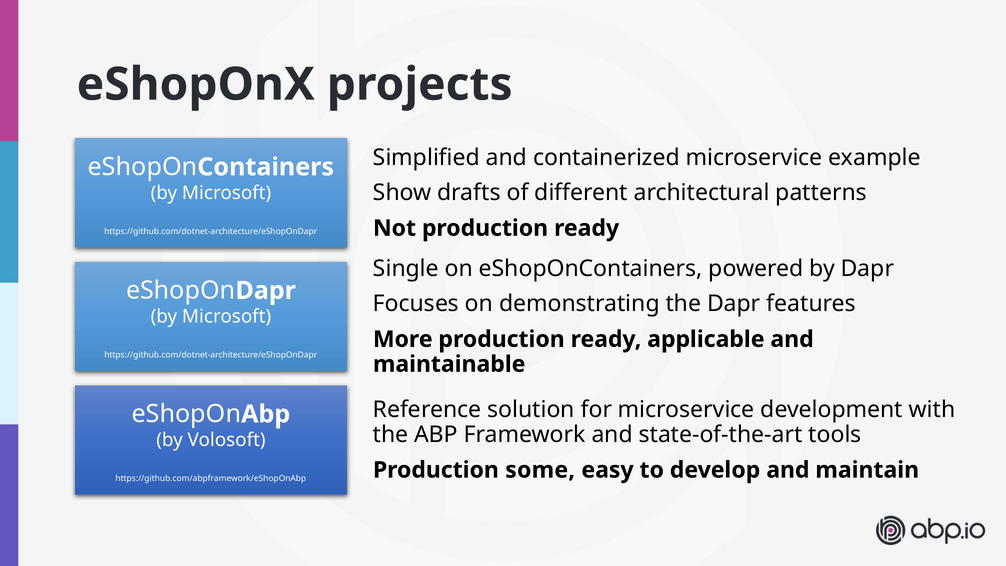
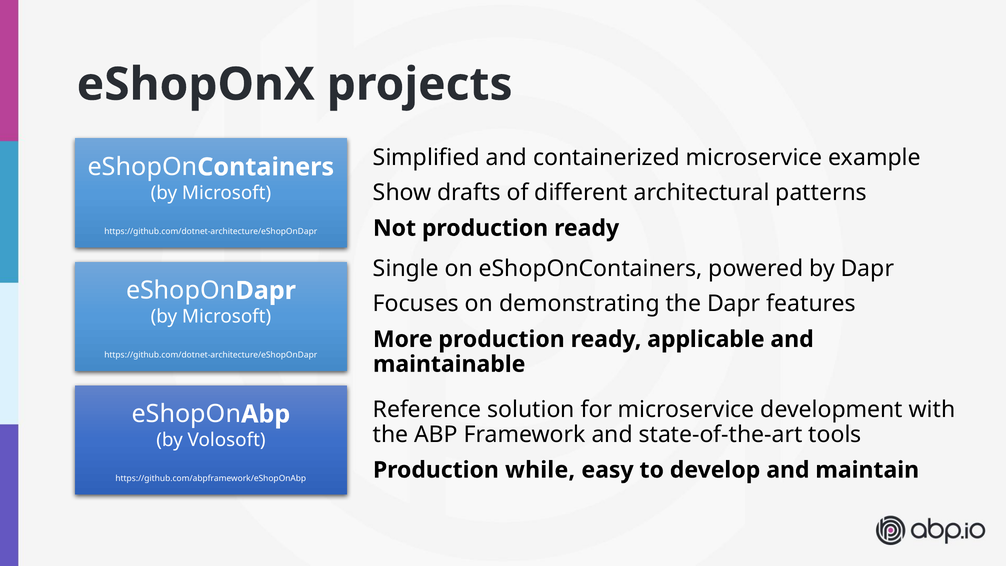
some: some -> while (540, 470)
